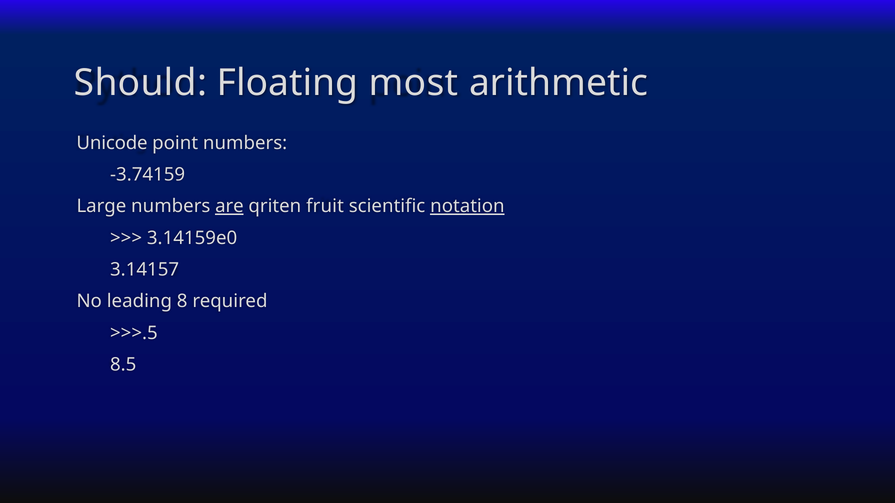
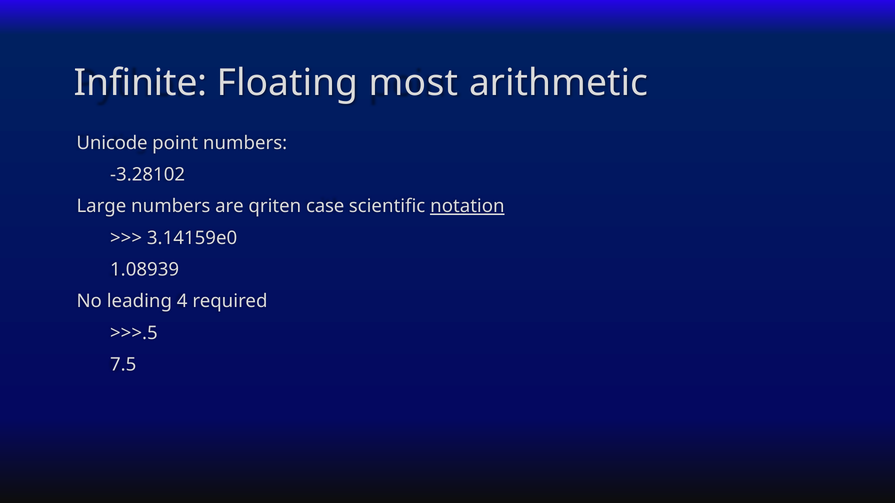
Should: Should -> Infinite (141, 83)
-3.74159: -3.74159 -> -3.28102 (148, 175)
are underline: present -> none (229, 206)
fruit: fruit -> case (325, 206)
3.14157: 3.14157 -> 1.08939 (145, 270)
8: 8 -> 4 (182, 302)
8.5: 8.5 -> 7.5 (123, 365)
